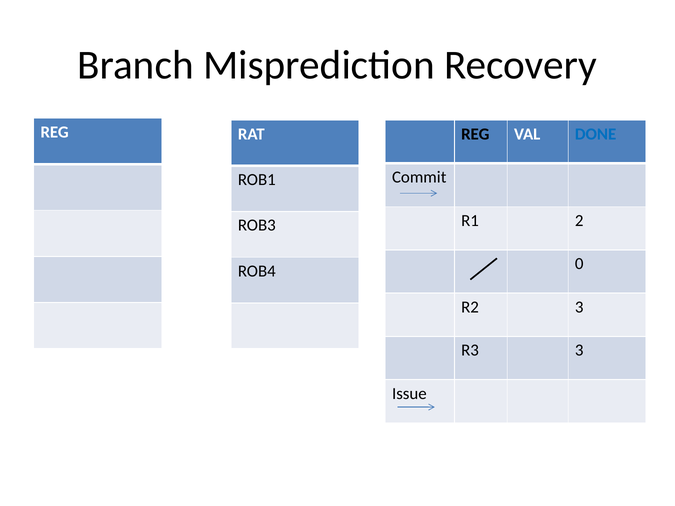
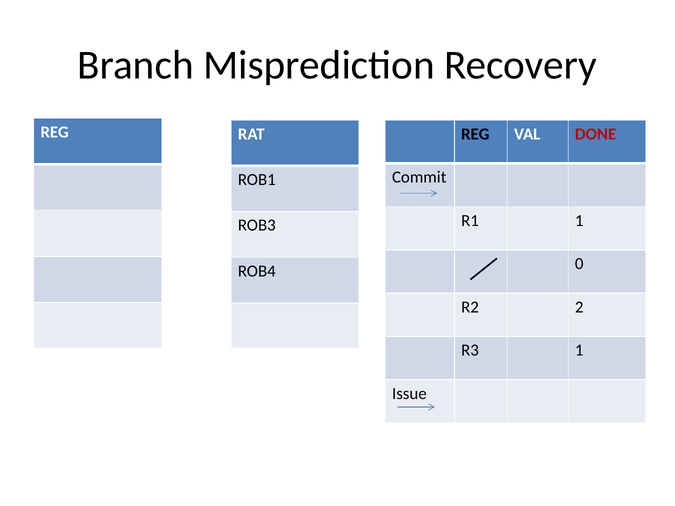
DONE colour: blue -> red (596, 134)
R1 2: 2 -> 1 (579, 221)
R2 3: 3 -> 2 (579, 307)
R3 3: 3 -> 1 (579, 350)
